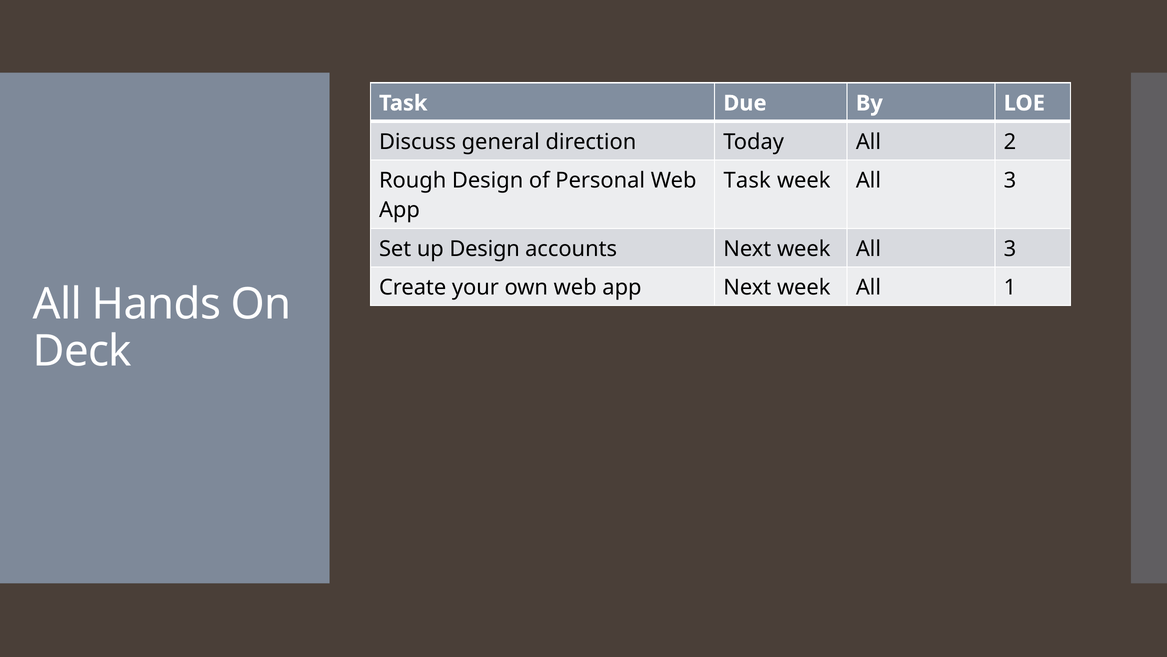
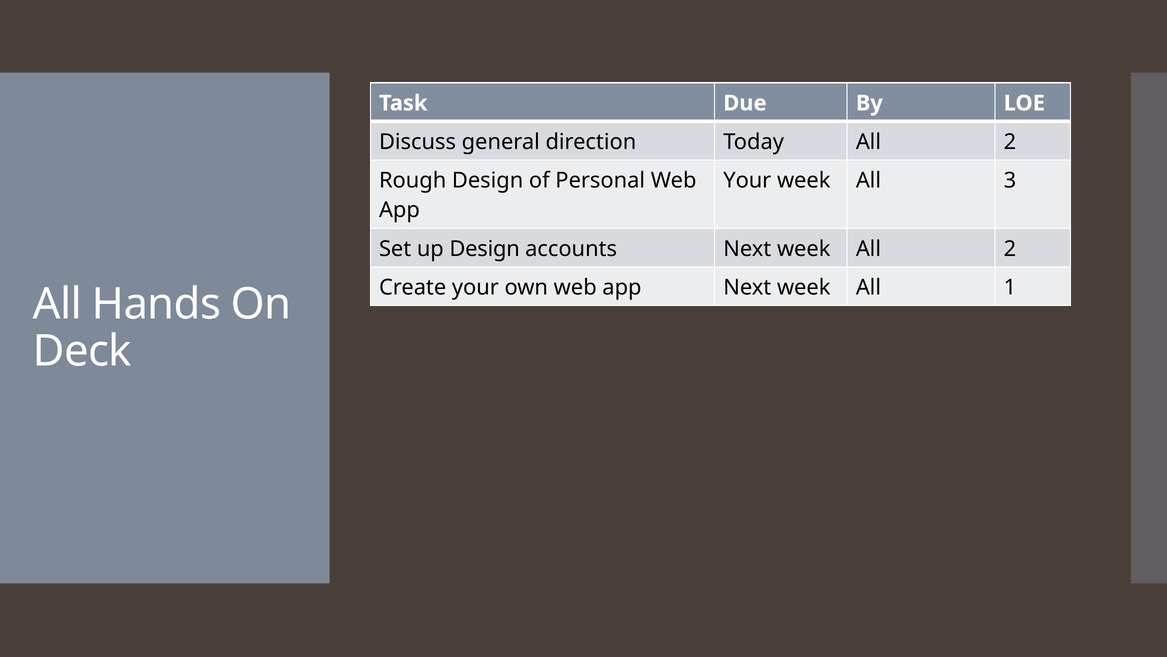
Task: Task -> Your (747, 180)
Next week All 3: 3 -> 2 (1010, 249)
